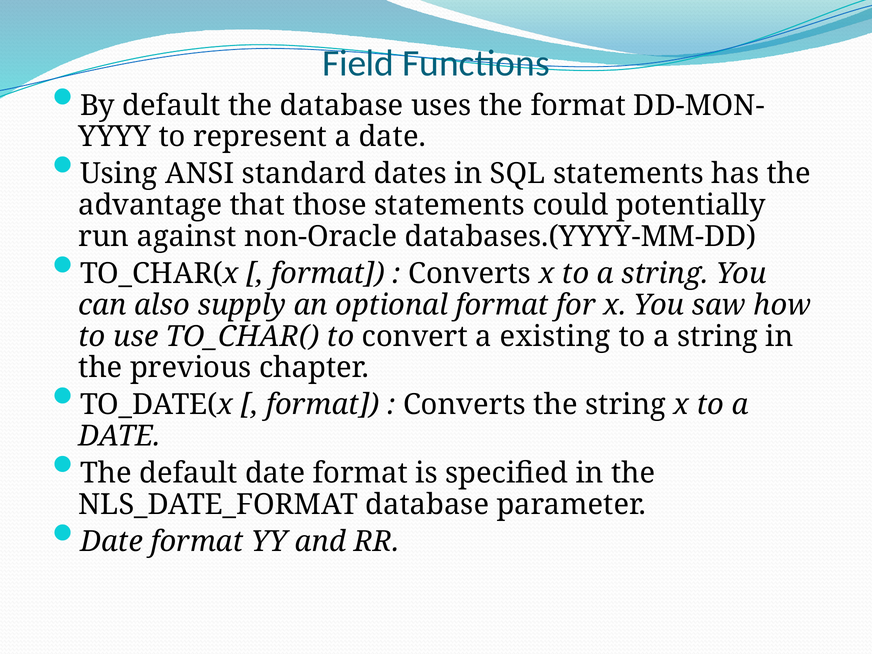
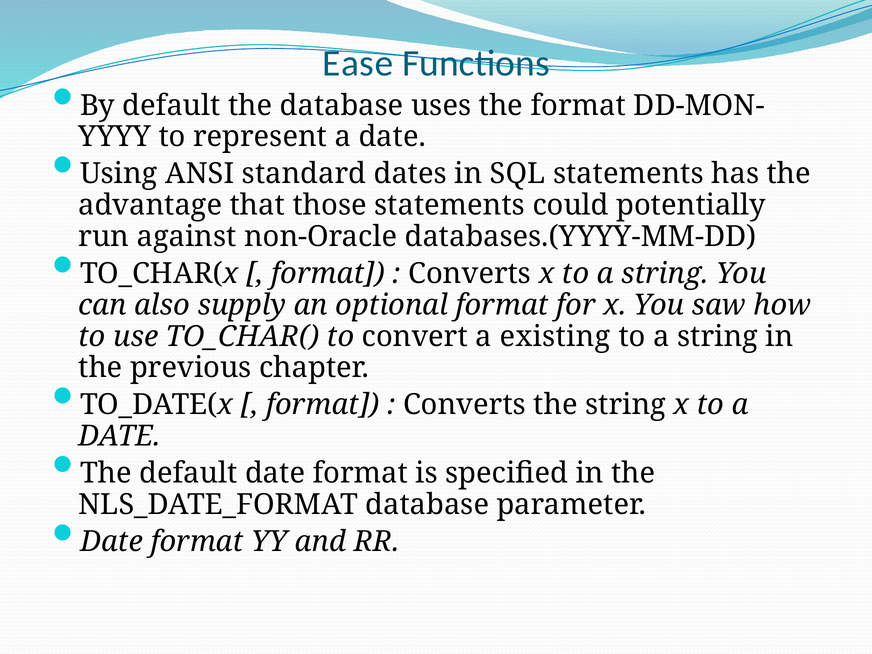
Field: Field -> Ease (358, 63)
